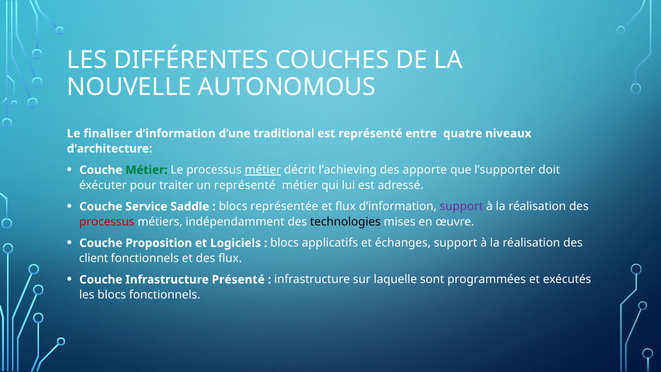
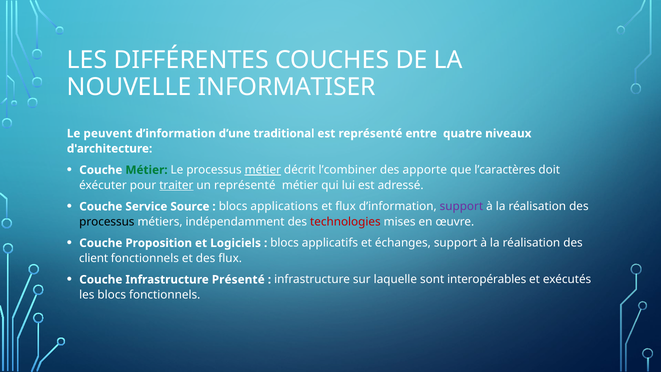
AUTONOMOUS: AUTONOMOUS -> INFORMATISER (287, 87)
finaliser: finaliser -> peuvent (108, 133)
l’achieving: l’achieving -> l’combiner (348, 170)
l’supporter: l’supporter -> l’caractères (505, 170)
traiter underline: none -> present (176, 185)
Saddle: Saddle -> Source (190, 206)
représentée: représentée -> applications (284, 206)
processus colour: red -> black (107, 222)
technologies colour: black -> red (345, 222)
programmées: programmées -> interopérables (487, 279)
